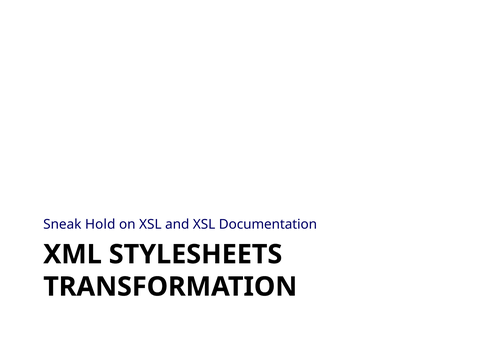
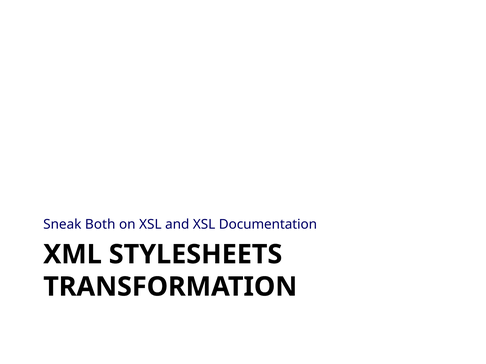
Hold: Hold -> Both (100, 225)
